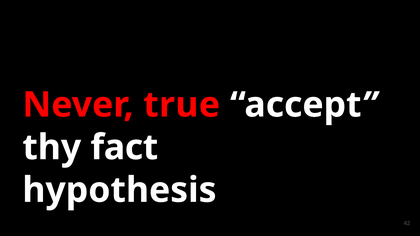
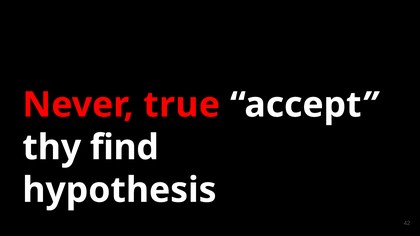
fact: fact -> find (124, 148)
